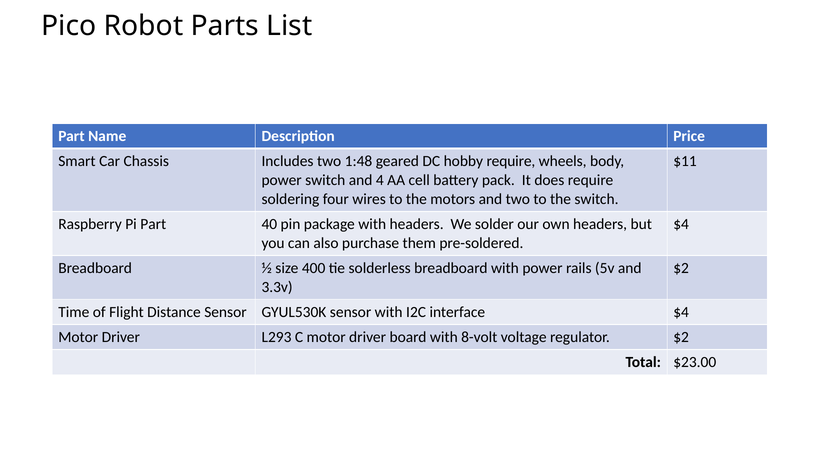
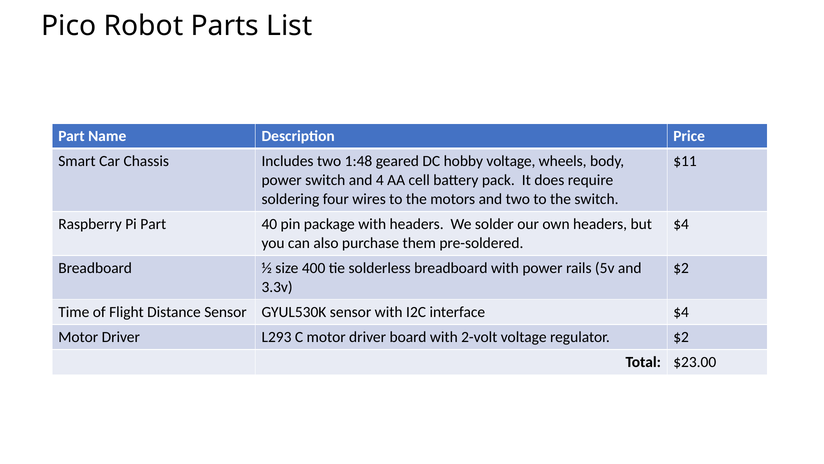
hobby require: require -> voltage (511, 161)
8-volt: 8-volt -> 2-volt (479, 337)
